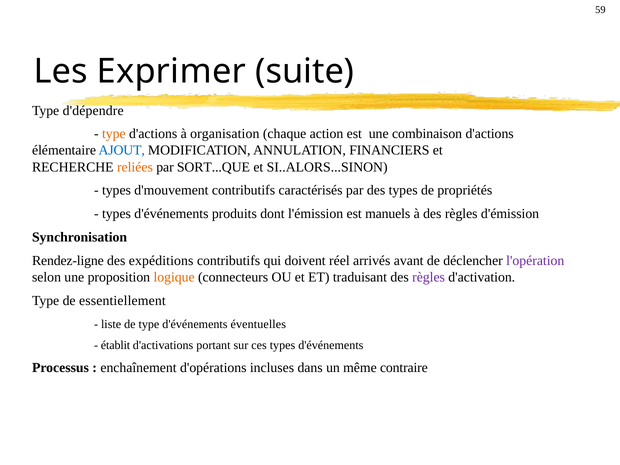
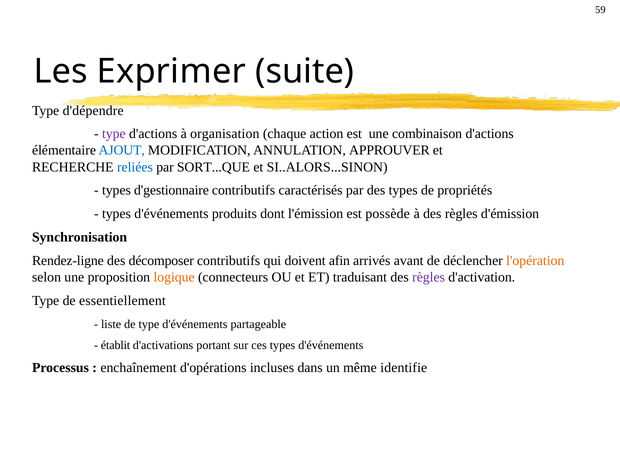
type colour: orange -> purple (114, 134)
FINANCIERS: FINANCIERS -> APPROUVER (389, 150)
reliées colour: orange -> blue (135, 167)
d'mouvement: d'mouvement -> d'gestionnaire (172, 190)
manuels: manuels -> possède (388, 214)
expéditions: expéditions -> décomposer (161, 261)
réel: réel -> afin (339, 261)
l'opération colour: purple -> orange (535, 261)
éventuelles: éventuelles -> partageable (258, 324)
contraire: contraire -> identifie (404, 368)
